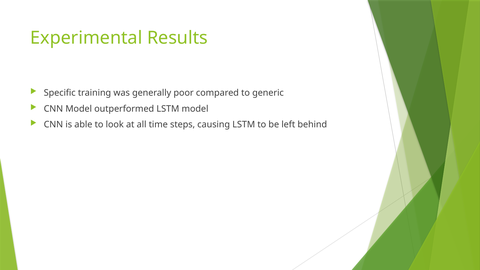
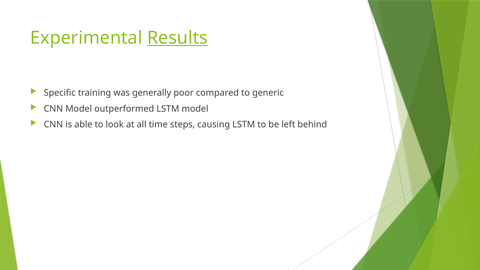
Results underline: none -> present (177, 38)
